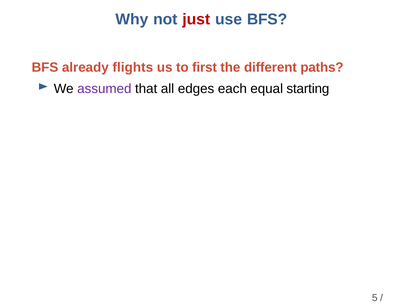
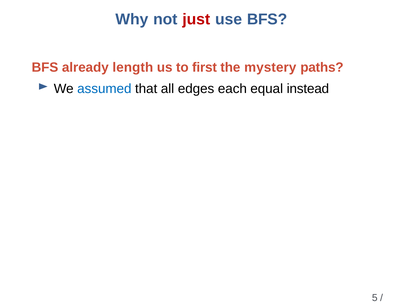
flights: flights -> length (133, 68)
different: different -> mystery (270, 68)
assumed colour: purple -> blue (104, 89)
starting: starting -> instead (308, 89)
